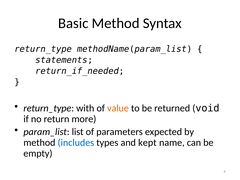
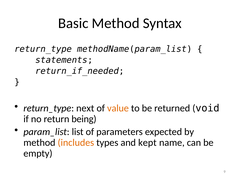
with: with -> next (85, 108)
more: more -> being (84, 119)
includes colour: blue -> orange (76, 143)
